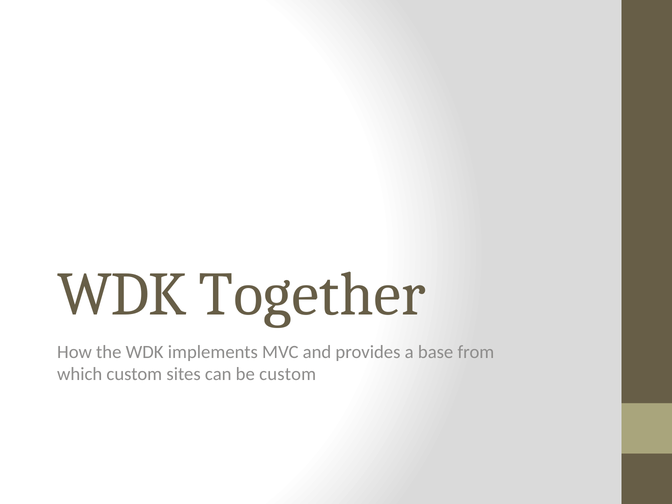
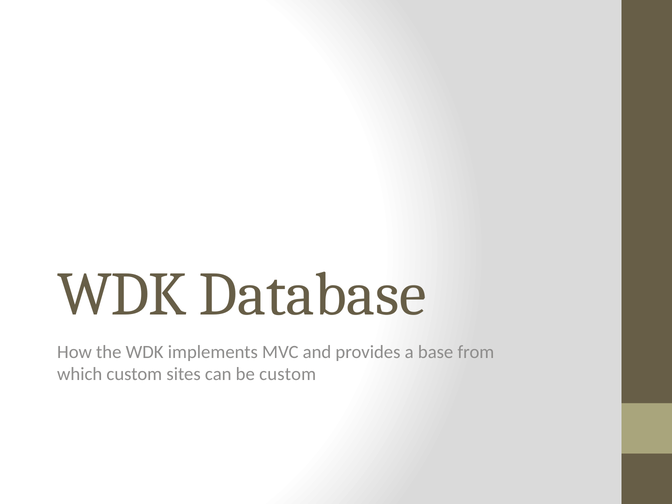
Together: Together -> Database (313, 295)
